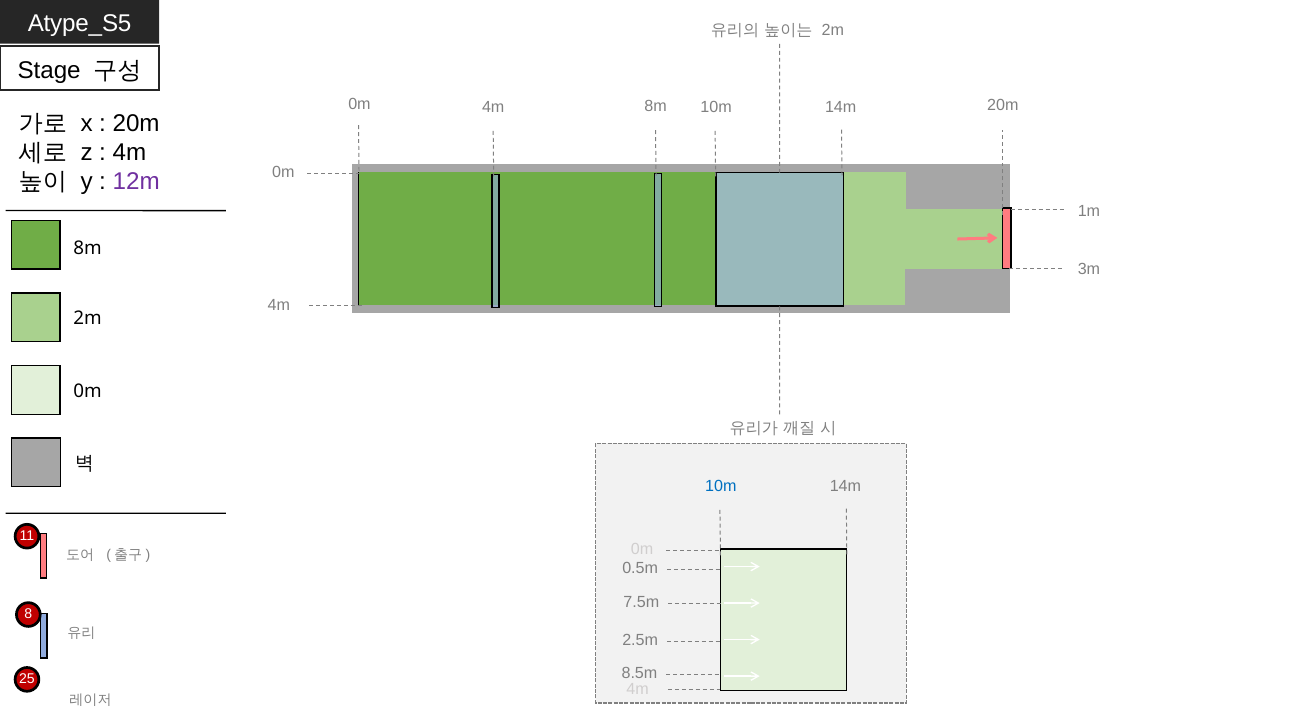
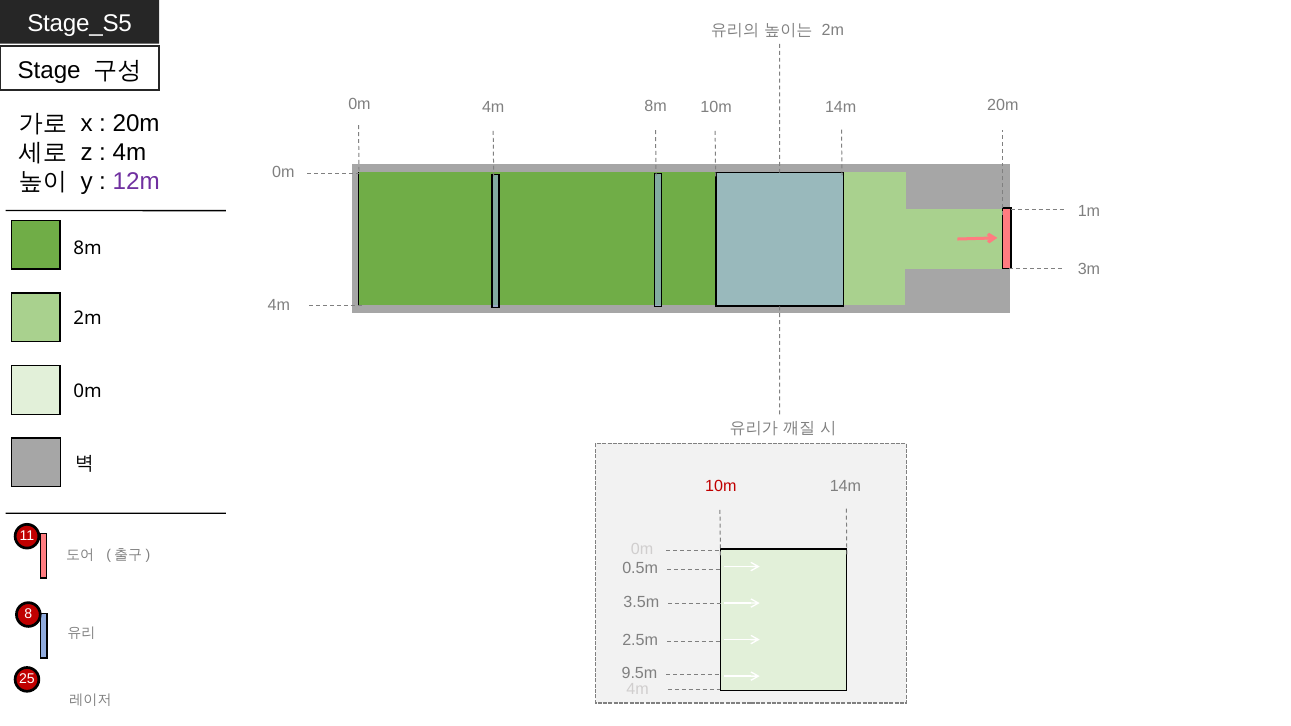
Atype_S5: Atype_S5 -> Stage_S5 (80, 23)
10m colour: blue -> red (721, 486)
7.5m: 7.5m -> 3.5m (641, 603)
8.5m: 8.5m -> 9.5m (639, 674)
